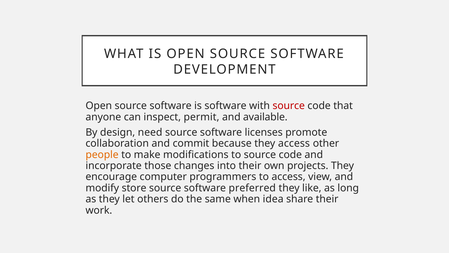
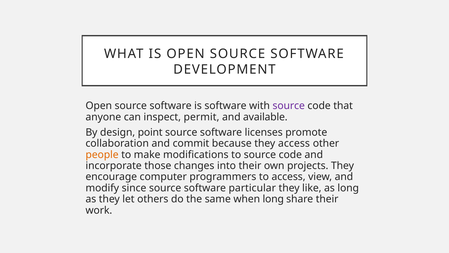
source colour: red -> purple (289, 106)
need: need -> point (150, 132)
store: store -> since (134, 188)
preferred: preferred -> particular (252, 188)
when idea: idea -> long (273, 199)
